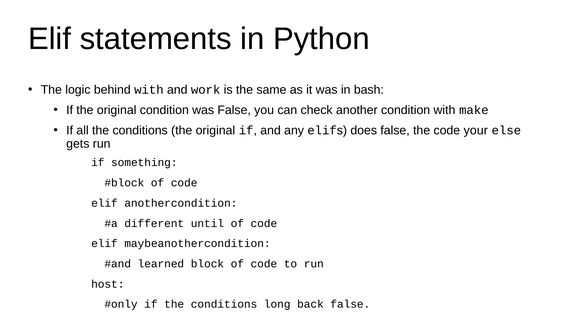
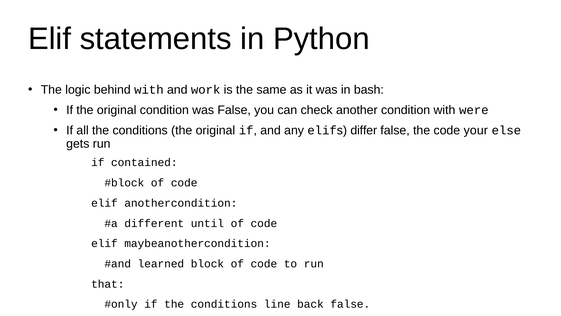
make: make -> were (474, 110)
does: does -> differ (364, 130)
something: something -> contained (144, 162)
host: host -> that (108, 284)
long: long -> line (277, 304)
